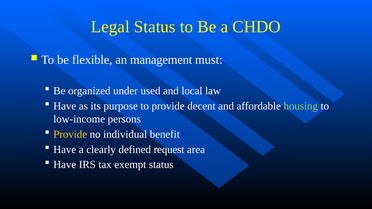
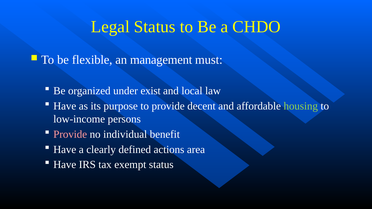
used: used -> exist (151, 91)
Provide colour: yellow -> pink (70, 134)
request: request -> actions (169, 150)
